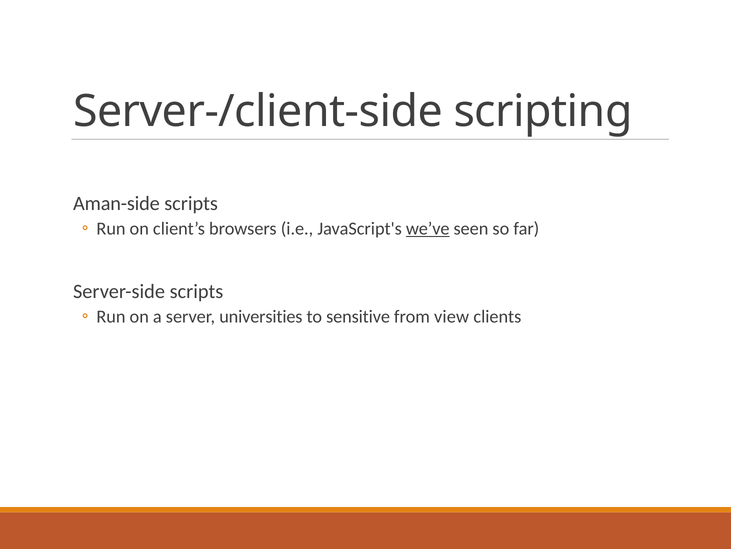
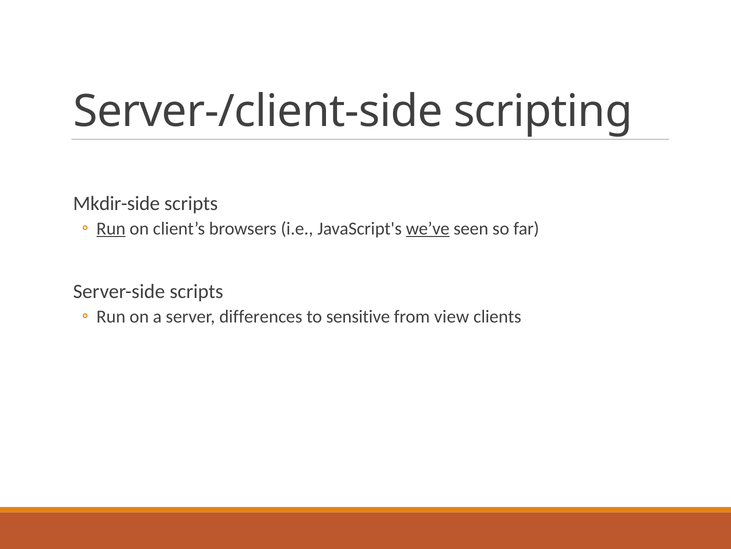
Aman-side: Aman-side -> Mkdir-side (116, 203)
Run underline: none -> present (111, 228)
universities: universities -> differences (261, 316)
